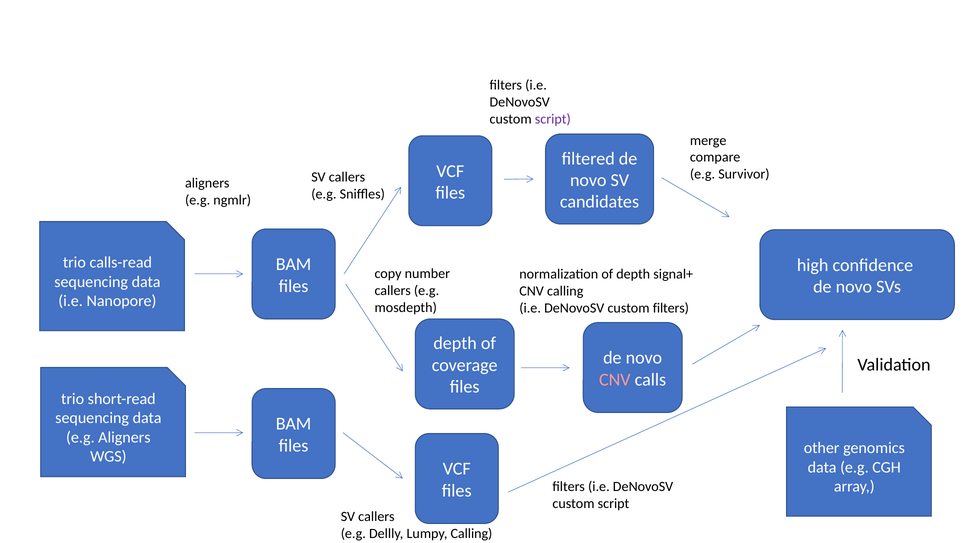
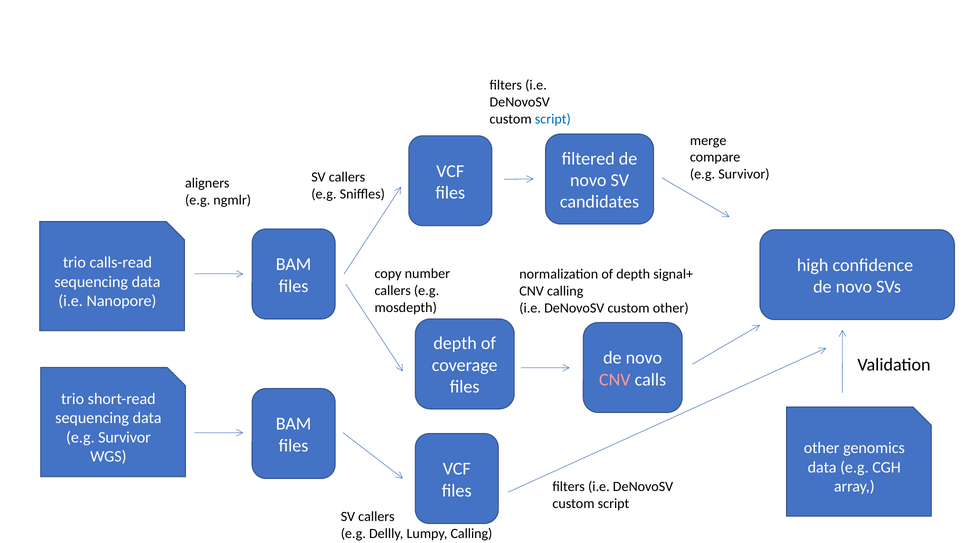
script colour: purple -> blue (553, 119)
custom filters: filters -> other (671, 308)
Aligners: Aligners -> Survivor (124, 437)
